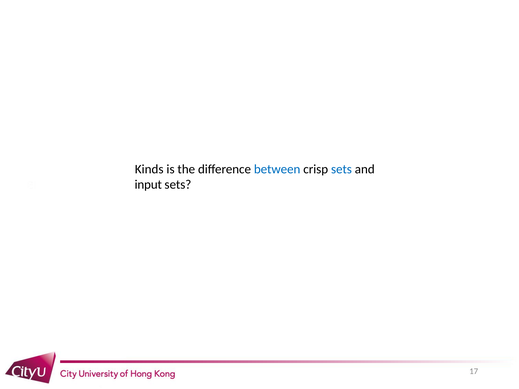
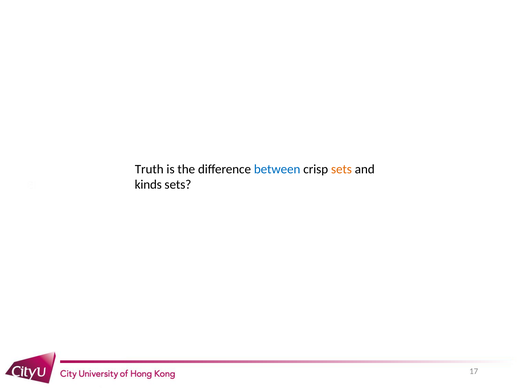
Kinds: Kinds -> Truth (149, 169)
sets colour: blue -> orange (341, 169)
input: input -> kinds (148, 185)
